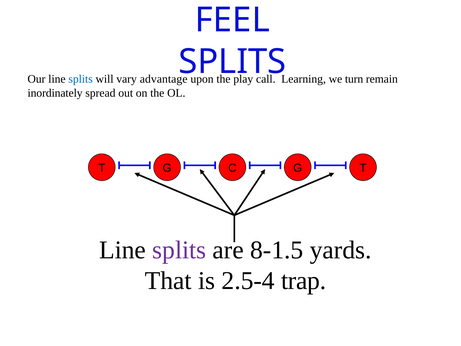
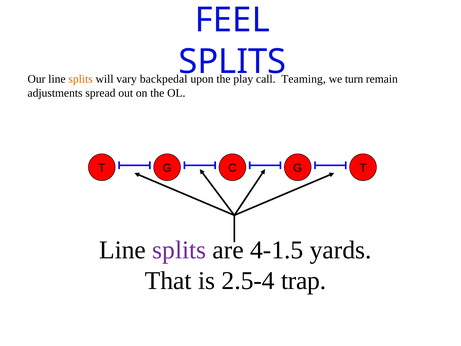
splits colour: blue -> orange (81, 79)
advantage: advantage -> backpedal (164, 79)
Learning: Learning -> Teaming (304, 79)
inordinately: inordinately -> adjustments (55, 93)
8-1.5: 8-1.5 -> 4-1.5 (277, 250)
